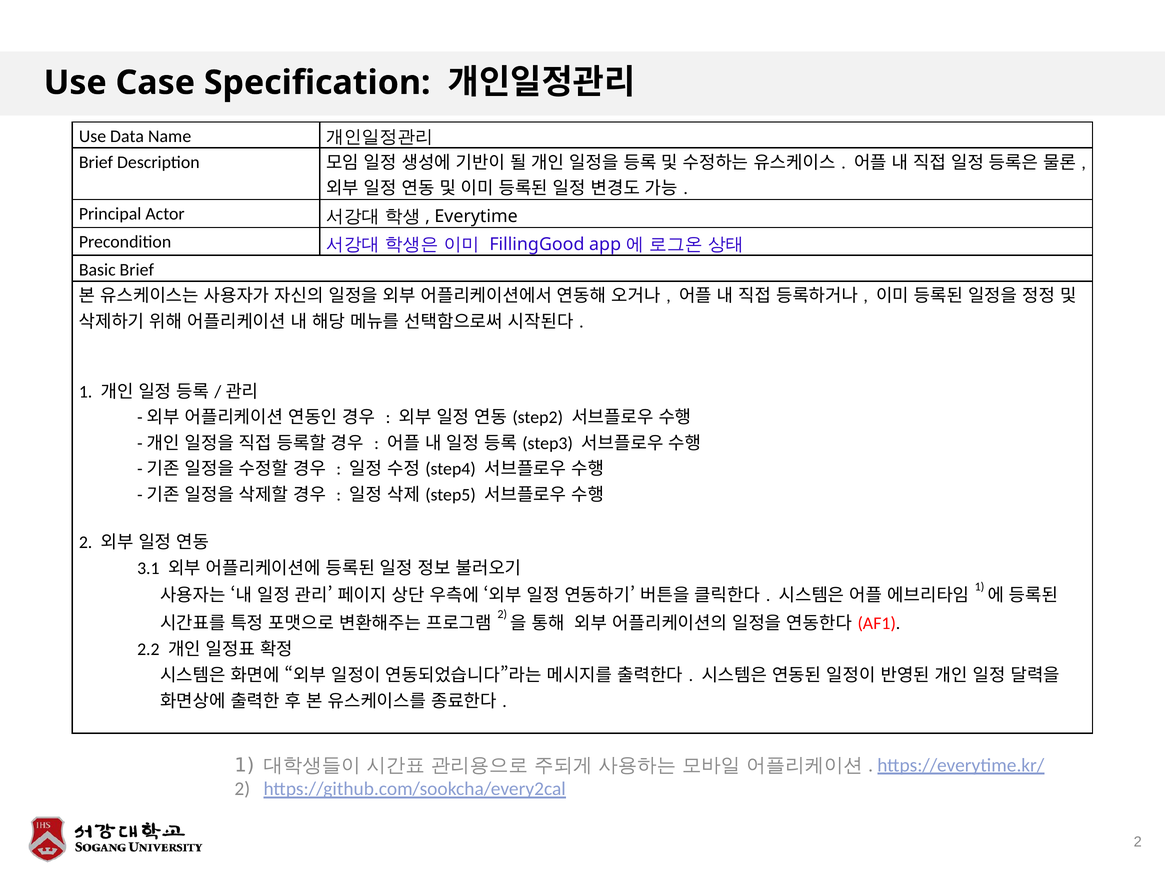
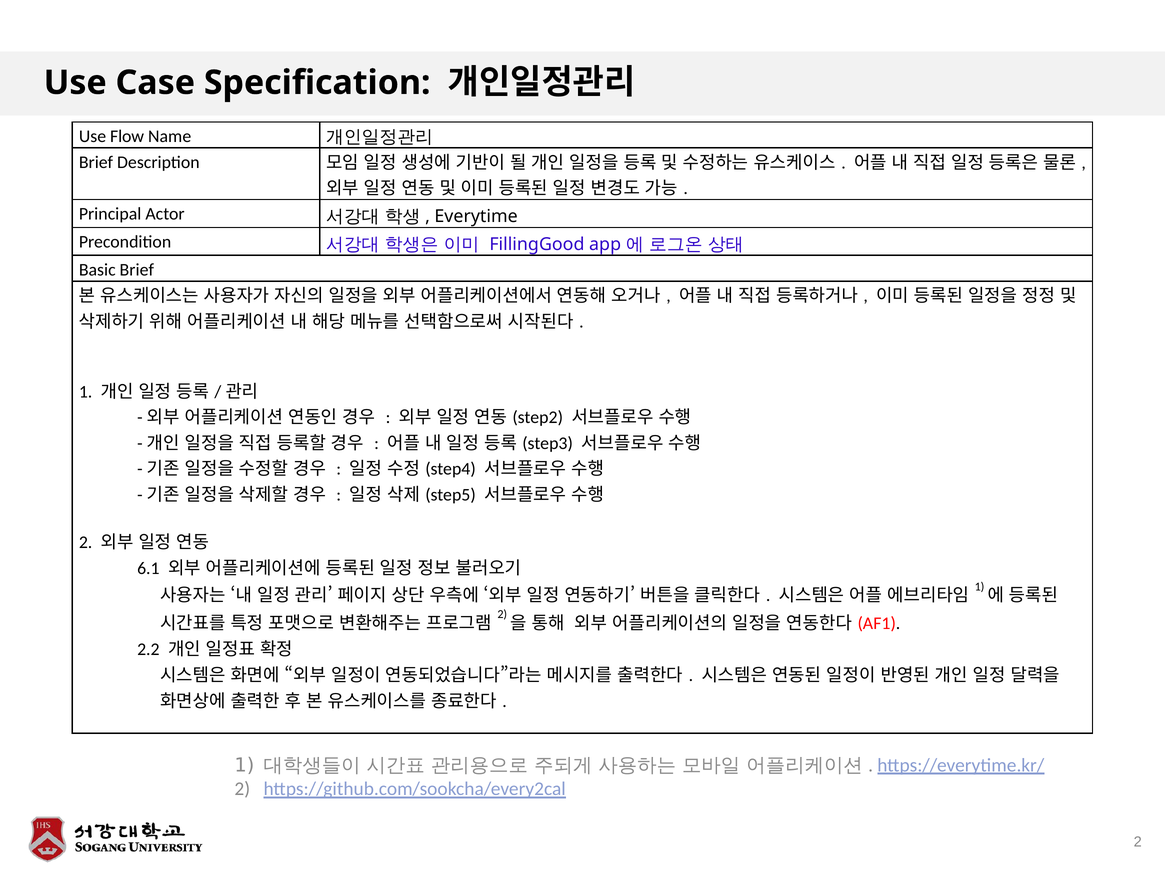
Data: Data -> Flow (127, 137)
3.1: 3.1 -> 6.1 (148, 569)
